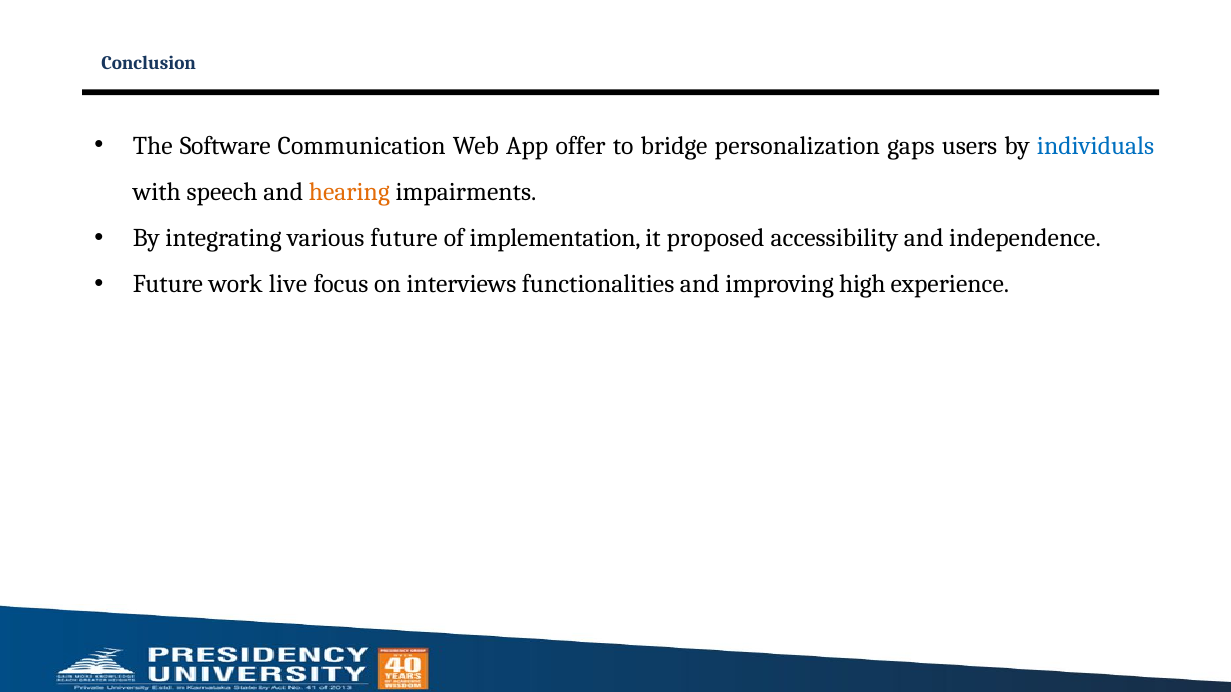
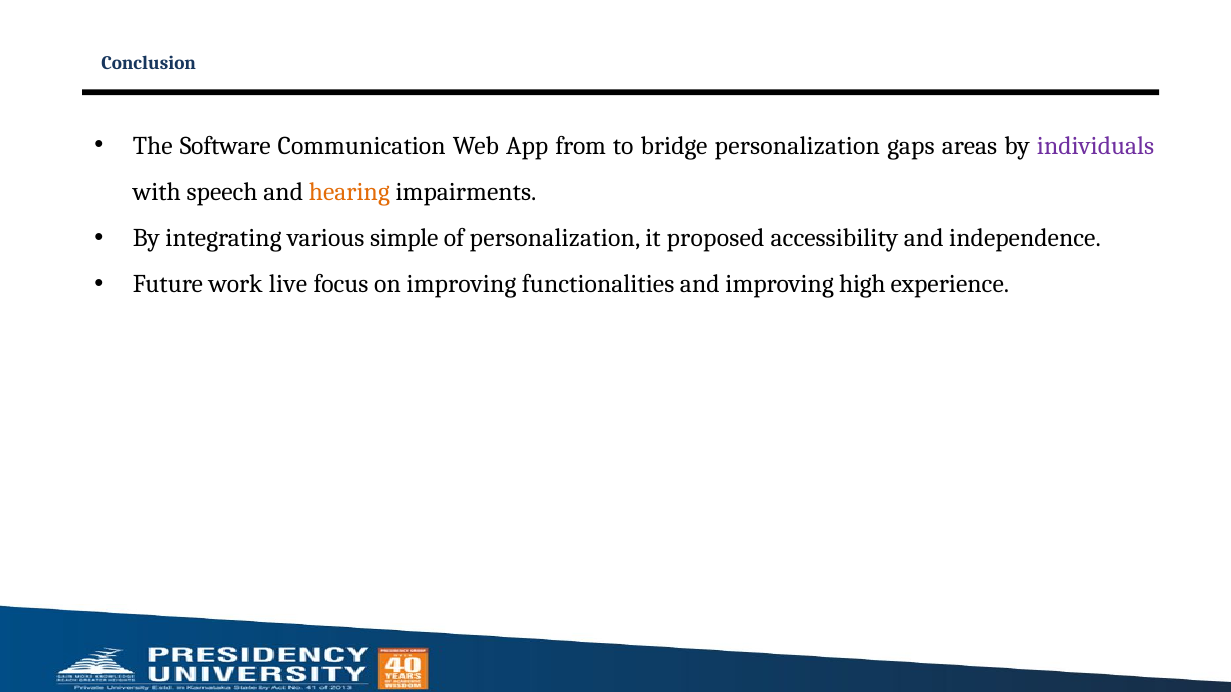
offer: offer -> from (581, 146)
users: users -> areas (970, 146)
individuals colour: blue -> purple (1096, 146)
various future: future -> simple (404, 238)
of implementation: implementation -> personalization (555, 238)
on interviews: interviews -> improving (461, 285)
